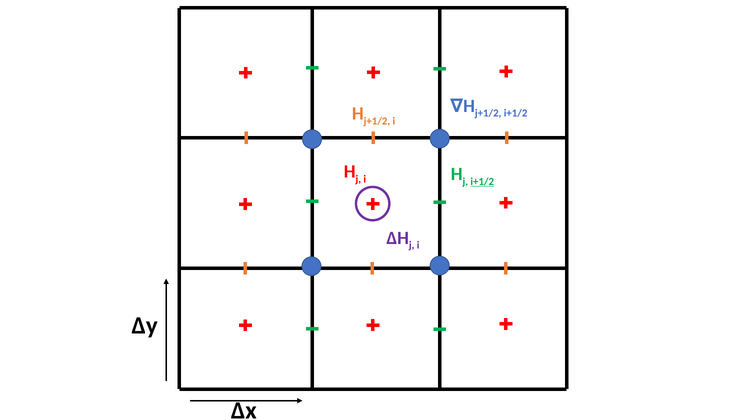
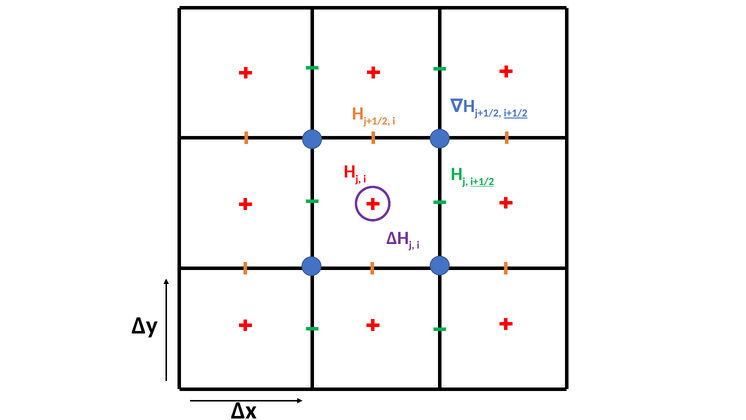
i+1/2 underline: none -> present (516, 113)
